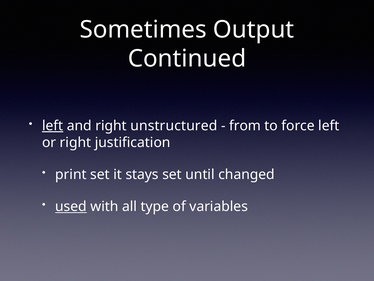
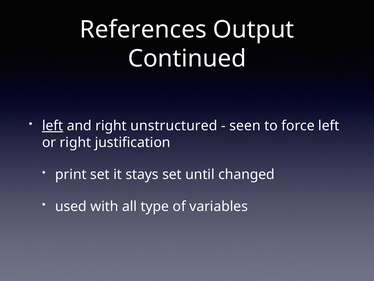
Sometimes: Sometimes -> References (143, 30)
from: from -> seen (245, 126)
used underline: present -> none (71, 206)
